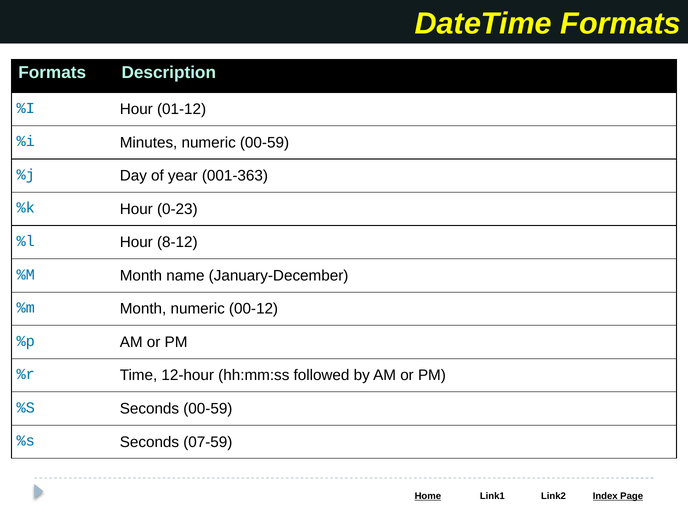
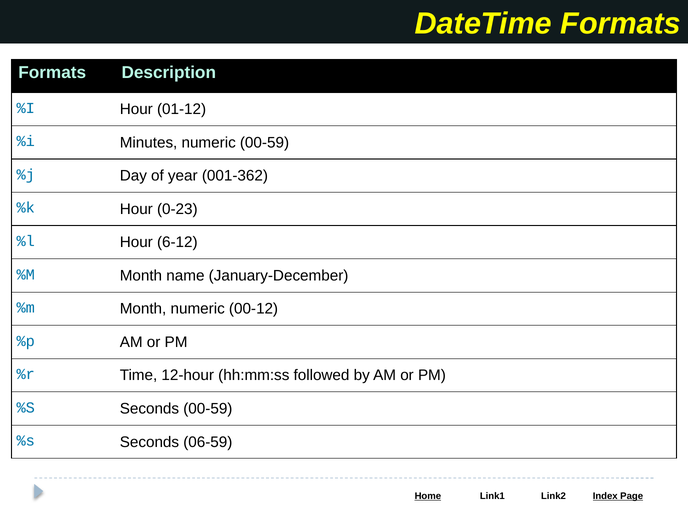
001-363: 001-363 -> 001-362 (235, 176)
8-12: 8-12 -> 6-12 (177, 242)
07-59: 07-59 -> 06-59 (208, 442)
